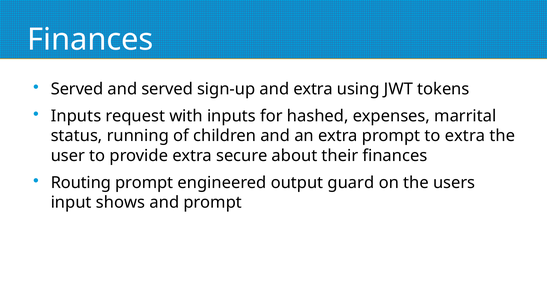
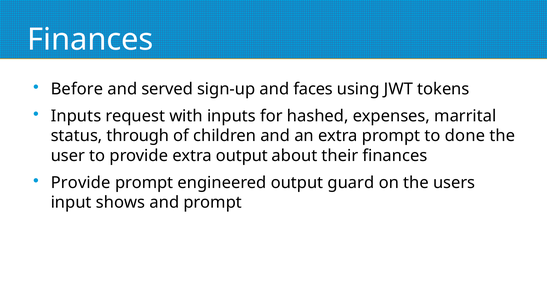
Served: Served -> Before (77, 89)
and extra: extra -> faces (313, 89)
running: running -> through (138, 136)
to extra: extra -> done (465, 136)
extra secure: secure -> output (242, 156)
Routing: Routing -> Provide (81, 183)
